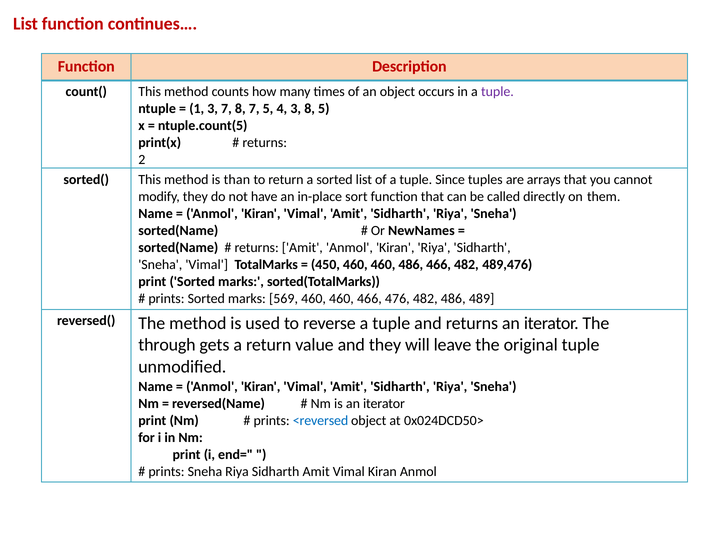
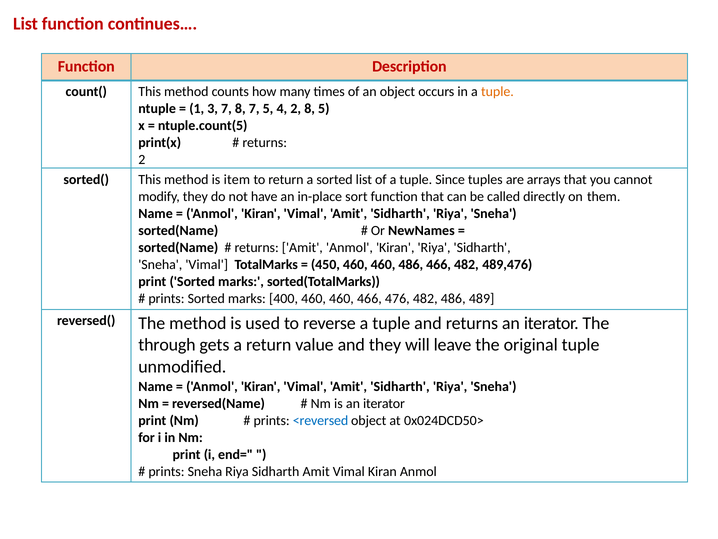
tuple colour: purple -> orange (497, 92)
4 3: 3 -> 2 (296, 109)
than: than -> item (237, 179)
569: 569 -> 400 (284, 298)
